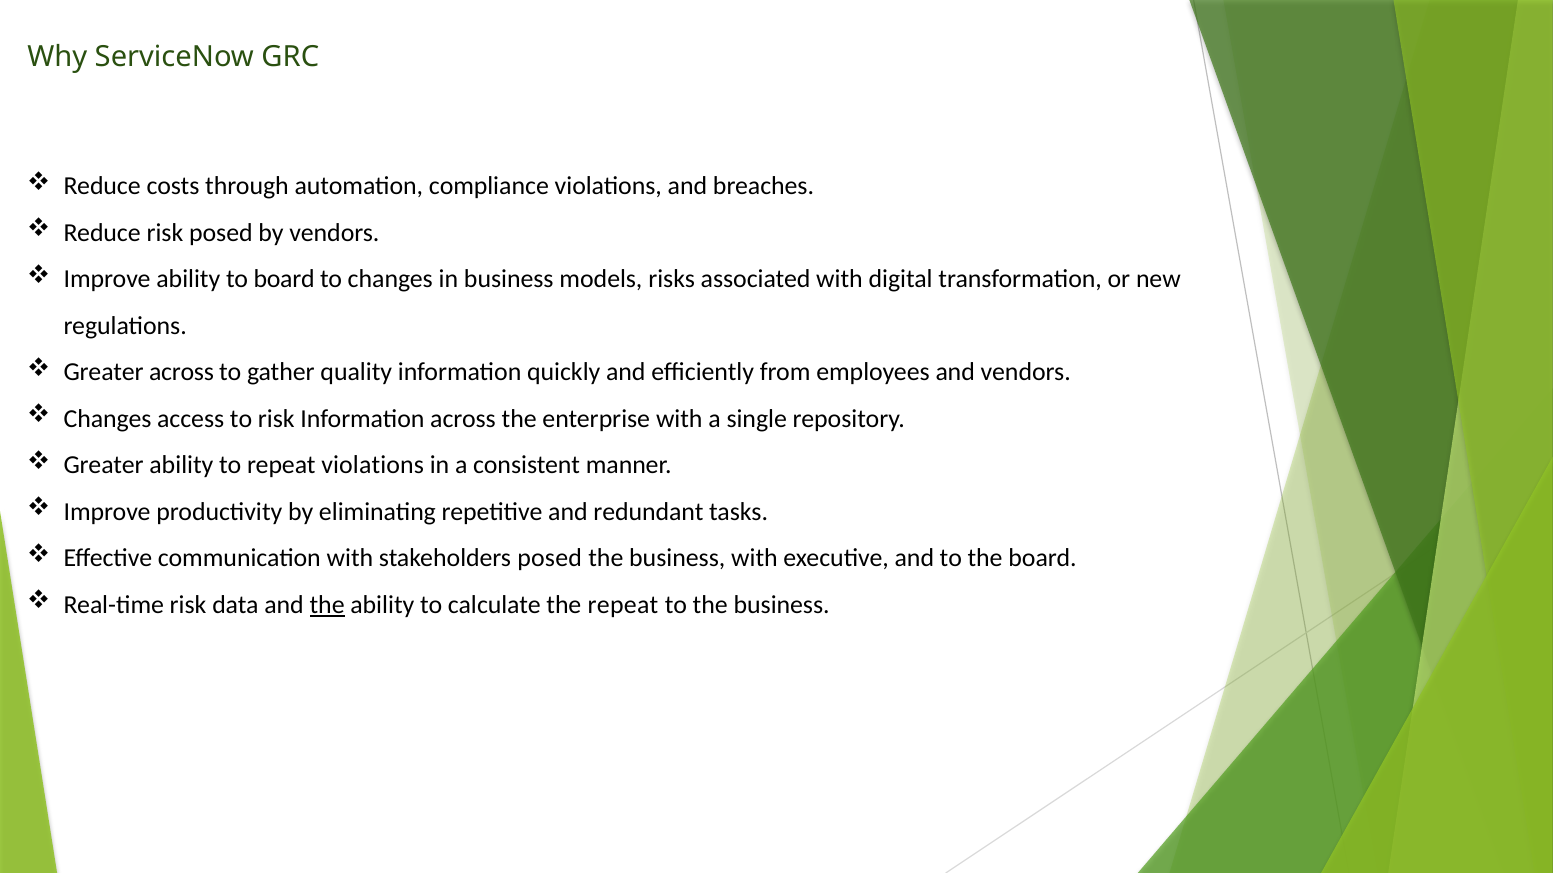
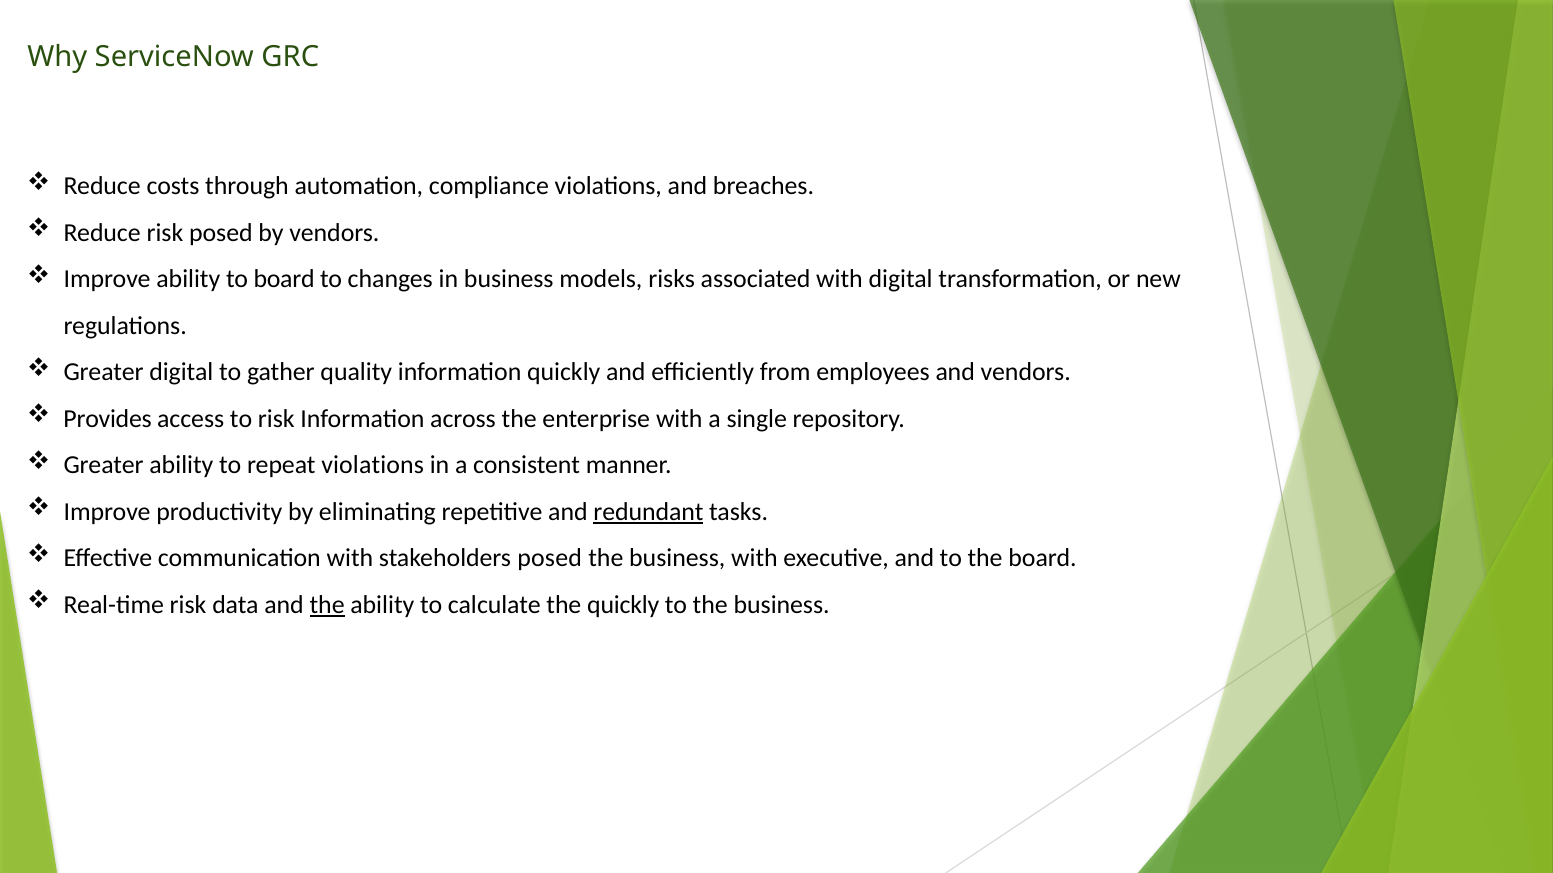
Greater across: across -> digital (181, 372)
Changes: Changes -> Provides (108, 419)
redundant underline: none -> present (648, 512)
the repeat: repeat -> quickly (623, 605)
